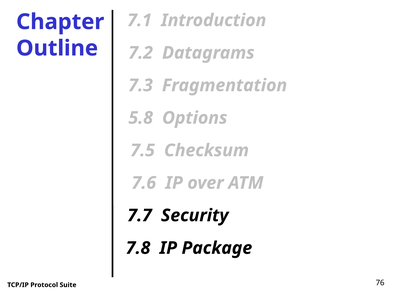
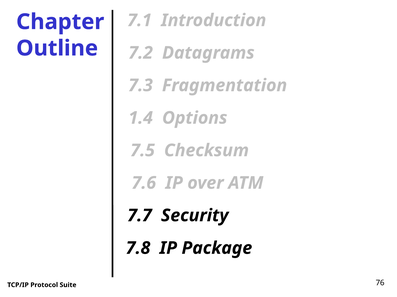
5.8: 5.8 -> 1.4 (141, 118)
